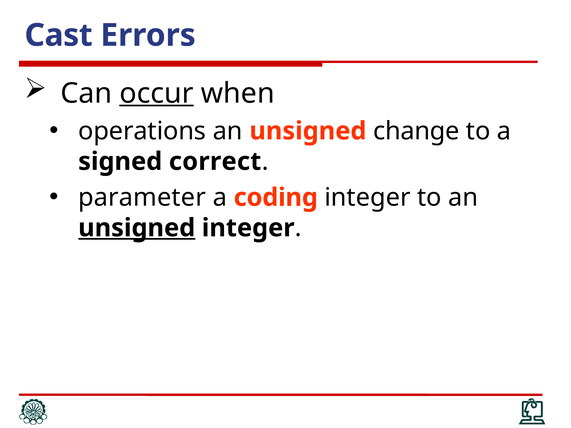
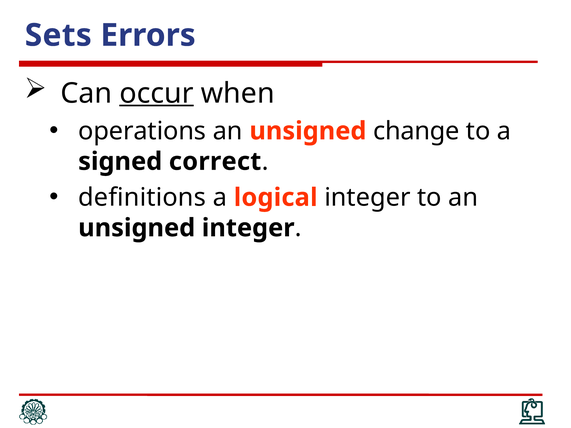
Cast: Cast -> Sets (58, 35)
parameter: parameter -> definitions (142, 198)
coding: coding -> logical (276, 198)
unsigned underline: present -> none (137, 228)
